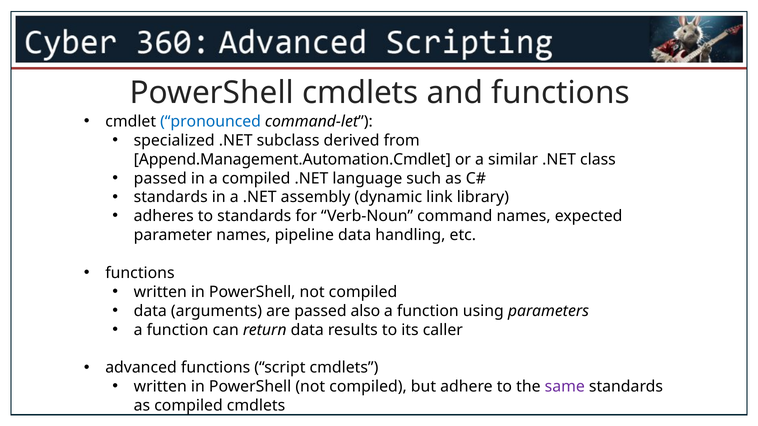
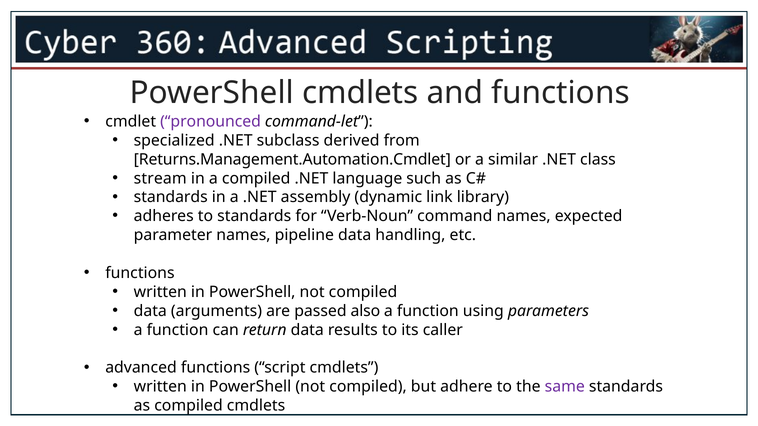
pronounced colour: blue -> purple (211, 122)
Append.Management.Automation.Cmdlet: Append.Management.Automation.Cmdlet -> Returns.Management.Automation.Cmdlet (292, 159)
passed: passed -> stream (160, 178)
